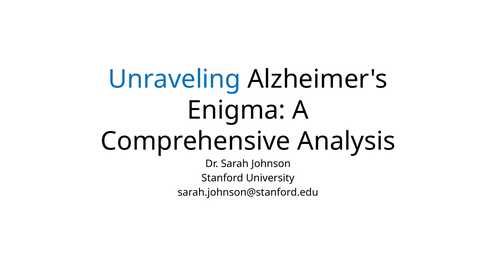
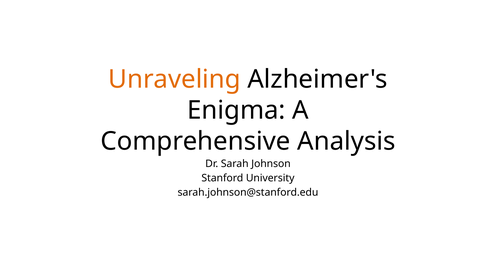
Unraveling colour: blue -> orange (175, 79)
